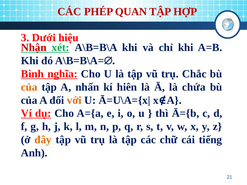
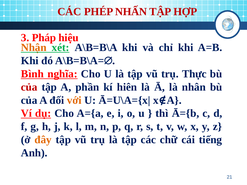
QUAN: QUAN -> NHẤN (131, 12)
Dưới: Dưới -> Pháp (44, 38)
Nhận colour: red -> orange (34, 48)
Chắc: Chắc -> Thực (194, 74)
của colour: orange -> red (29, 87)
nhấn: nhấn -> phần (87, 87)
chứa: chứa -> nhân (194, 87)
